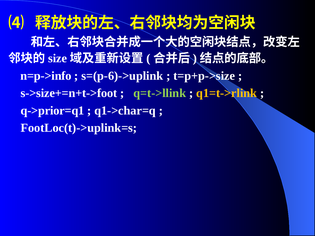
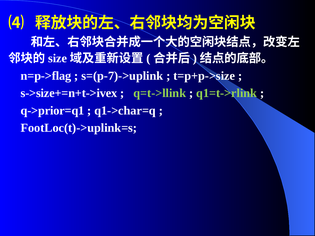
n=p->info: n=p->info -> n=p->flag (46, 76)
s=(p-6)->uplink: s=(p-6)->uplink -> s=(p-7)->uplink (122, 76)
s->size+=n+t->foot: s->size+=n+t->foot -> s->size+=n+t->ivex (69, 93)
q1=t->rlink colour: yellow -> light green (227, 93)
